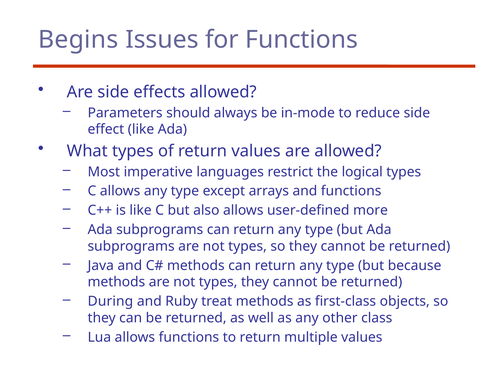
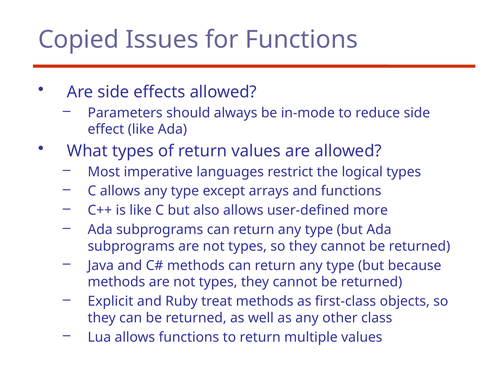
Begins: Begins -> Copied (79, 40)
During: During -> Explicit (110, 301)
